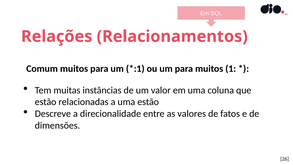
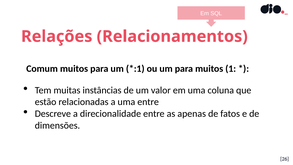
uma estão: estão -> entre (148, 102)
valores: valores -> apenas (192, 114)
